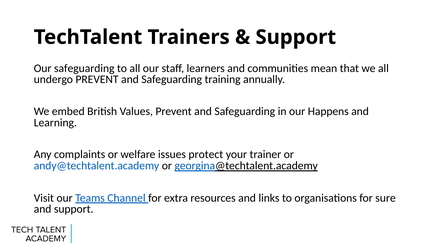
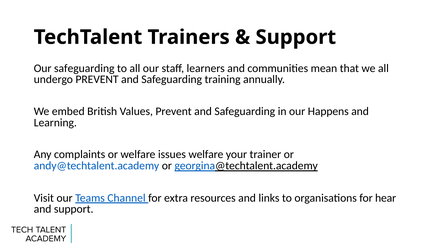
issues protect: protect -> welfare (206, 155)
sure: sure -> hear (386, 198)
